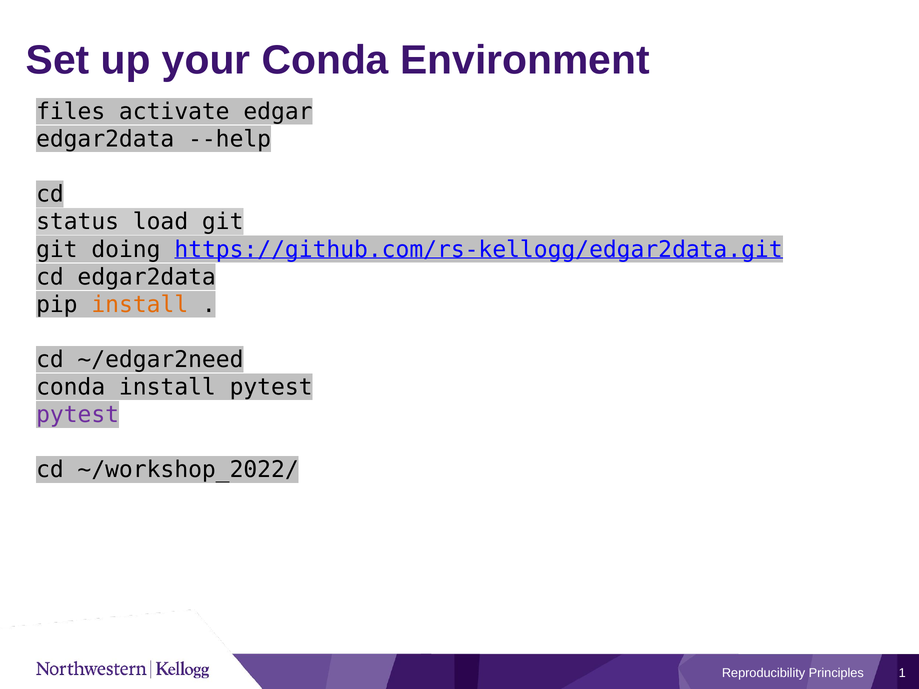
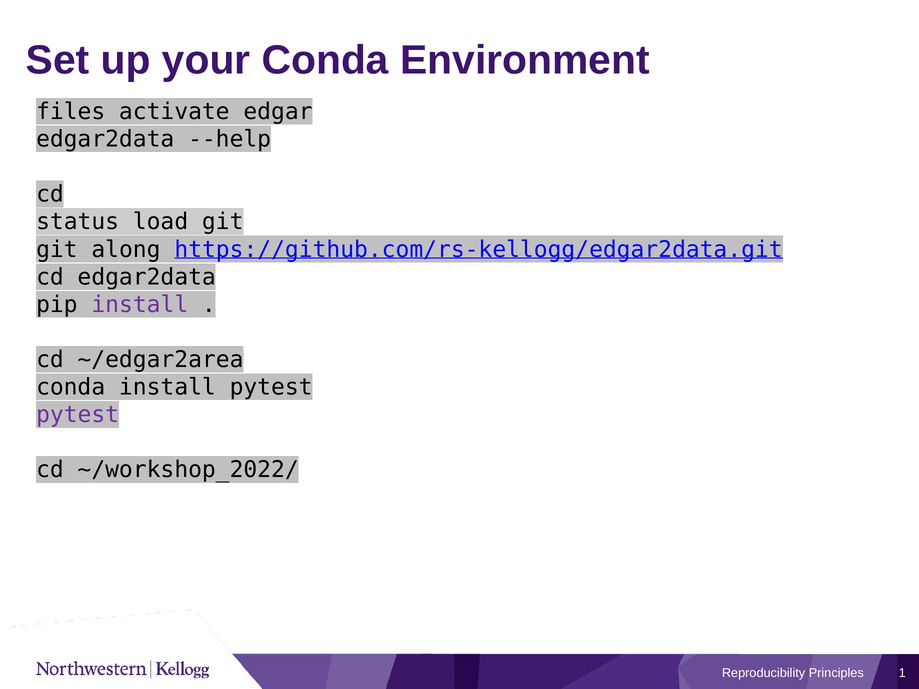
doing: doing -> along (126, 250)
install colour: orange -> purple (140, 305)
~/edgar2need: ~/edgar2need -> ~/edgar2area (160, 360)
